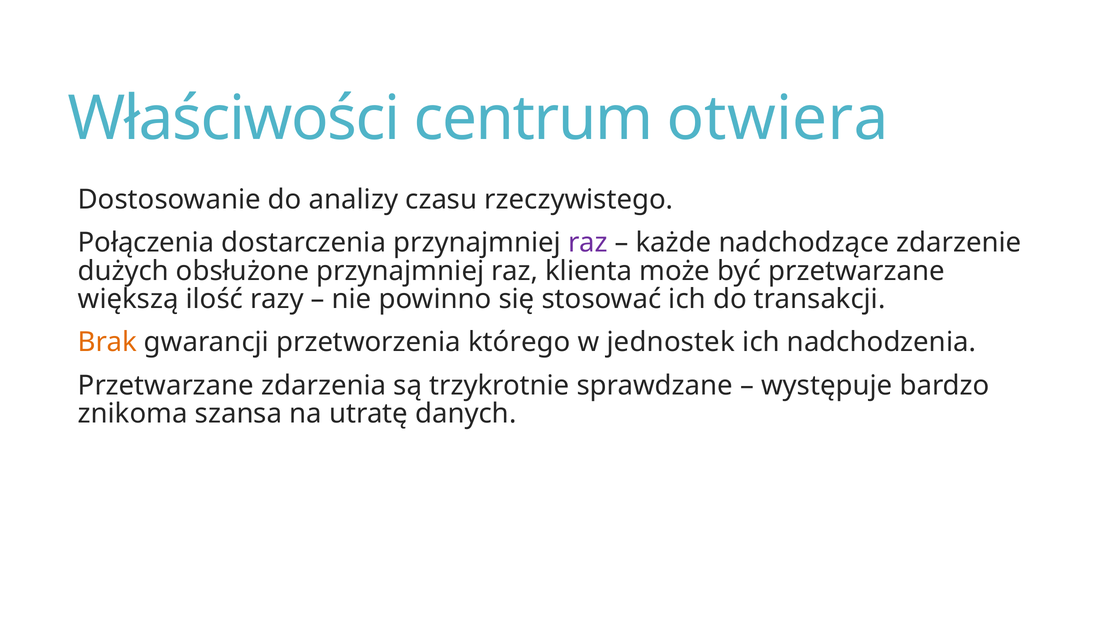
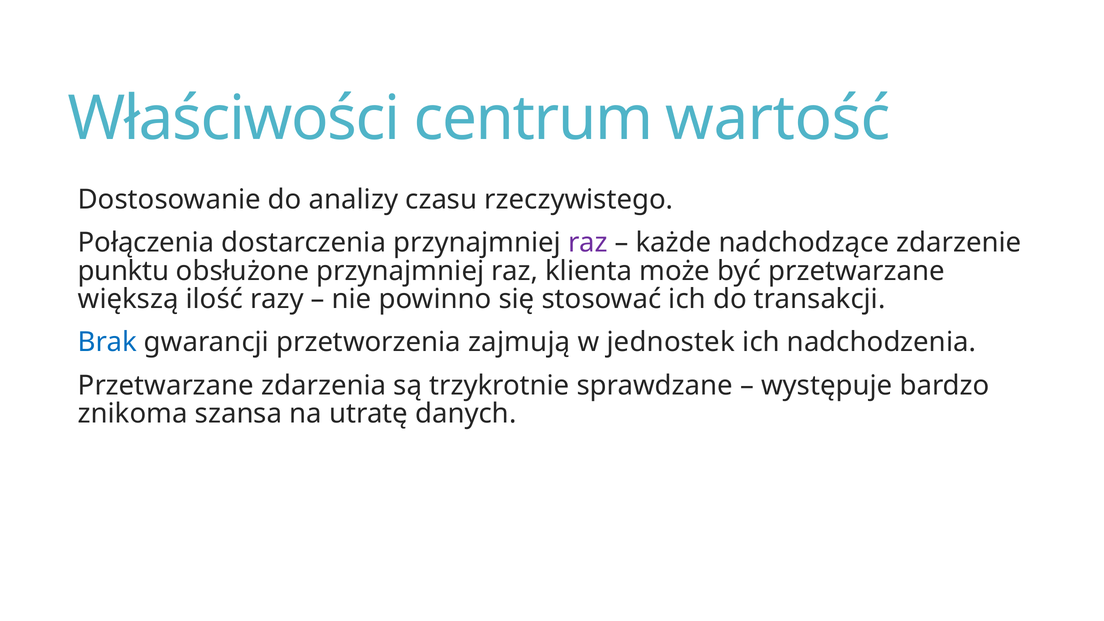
otwiera: otwiera -> wartość (778, 119)
dużych: dużych -> punktu (123, 271)
Brak colour: orange -> blue (107, 342)
którego: którego -> zajmują (519, 342)
